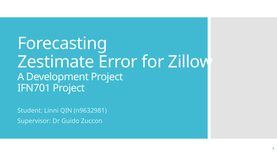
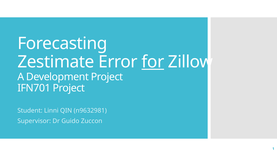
for underline: none -> present (153, 62)
